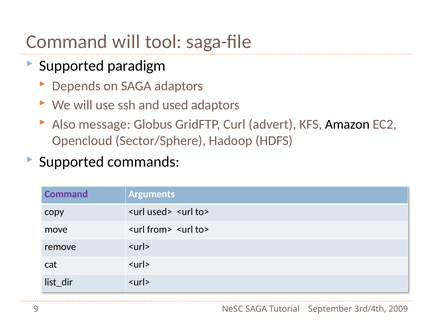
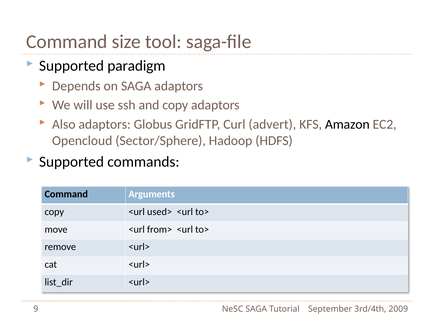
Command will: will -> size (126, 42)
and used: used -> copy (175, 105)
Also message: message -> adaptors (105, 125)
Command colour: purple -> black (66, 194)
